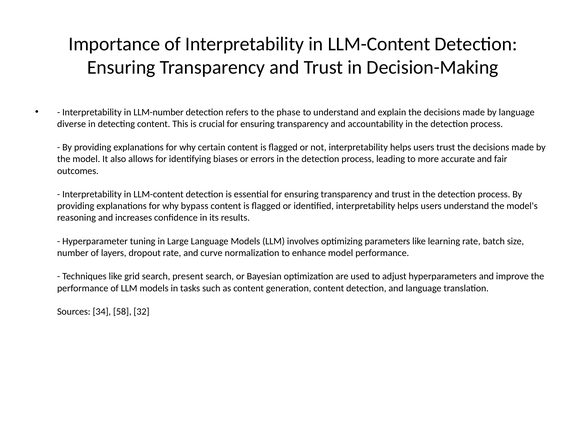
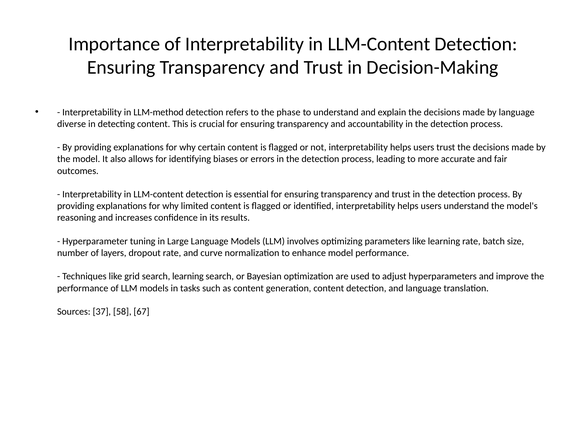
LLM-number: LLM-number -> LLM-method (159, 112)
bypass: bypass -> limited (195, 206)
search present: present -> learning (188, 276)
34: 34 -> 37 (102, 311)
32: 32 -> 67 (142, 311)
